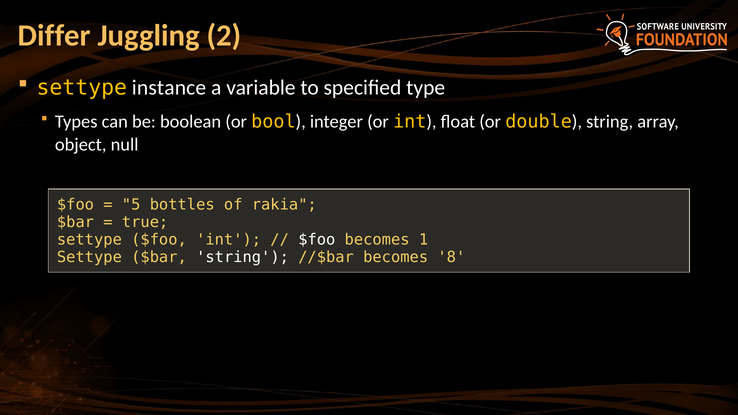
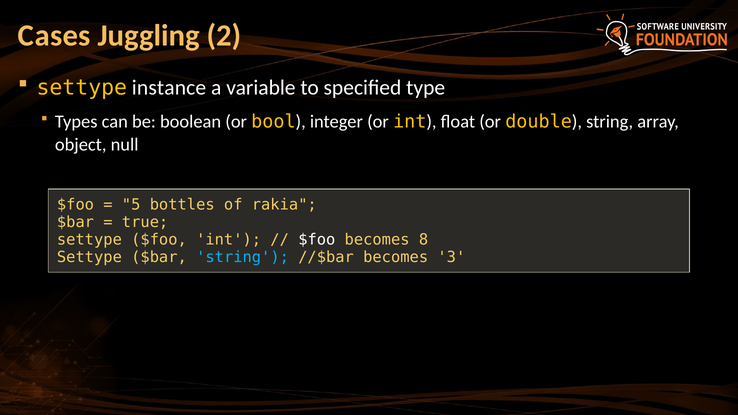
Differ: Differ -> Cases (54, 36)
1: 1 -> 8 (424, 240)
string colour: white -> light blue (243, 257)
8: 8 -> 3 (451, 257)
